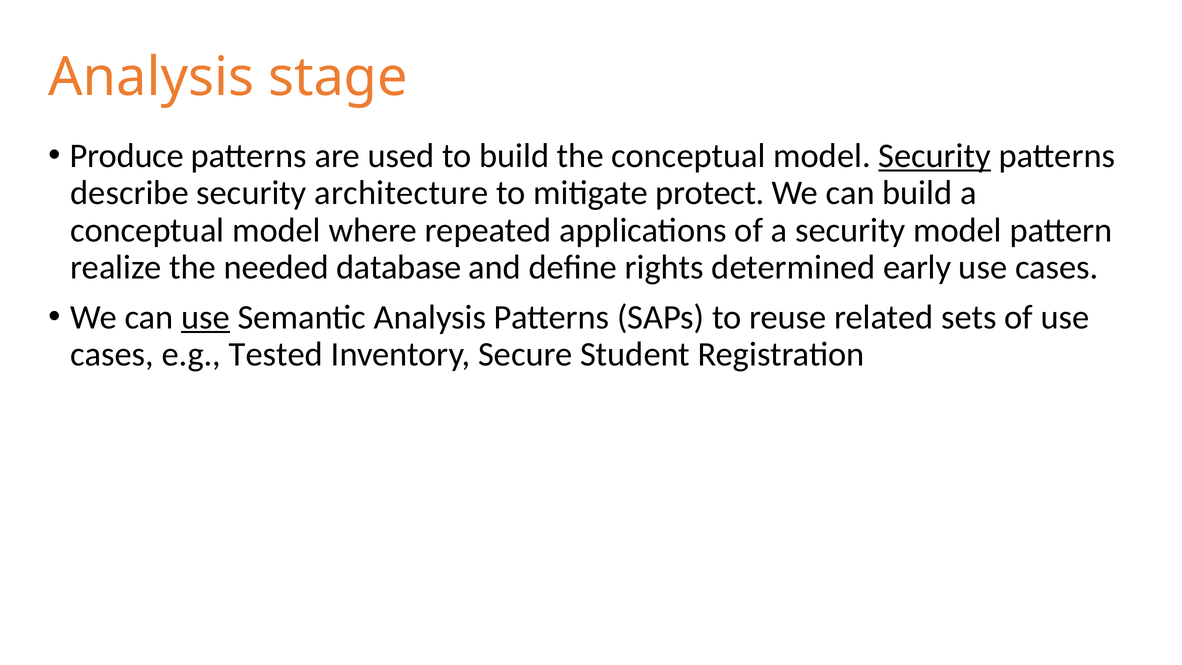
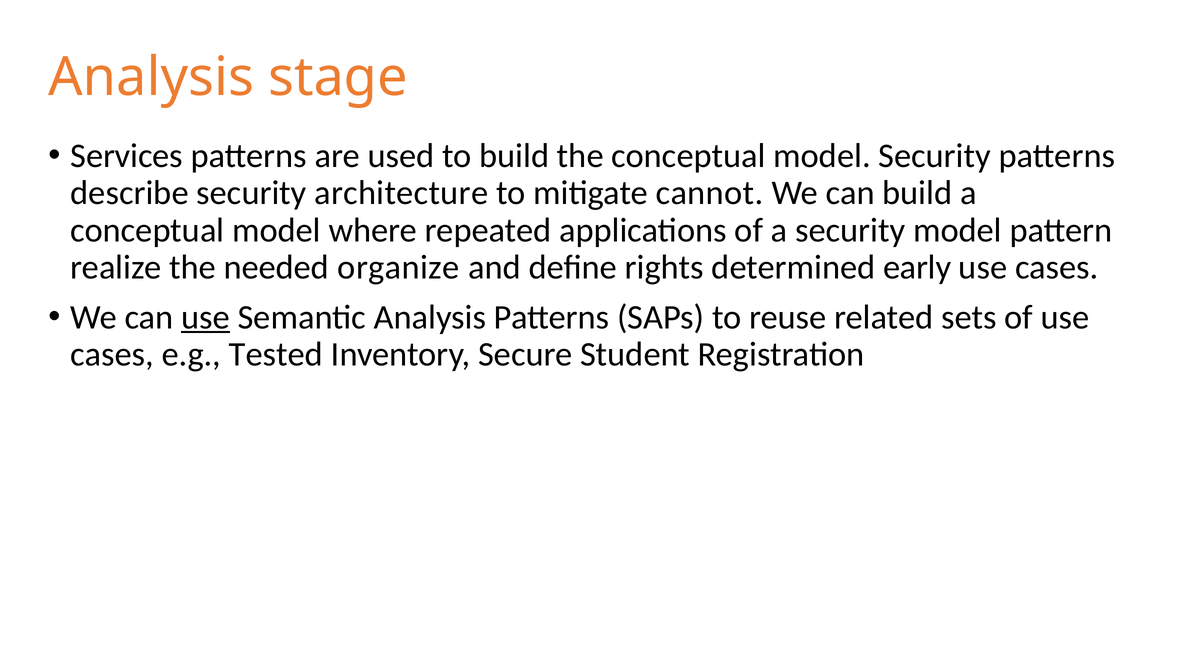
Produce: Produce -> Services (127, 156)
Security underline: present -> none (935, 156)
protect: protect -> cannot (710, 193)
database: database -> organize (399, 268)
